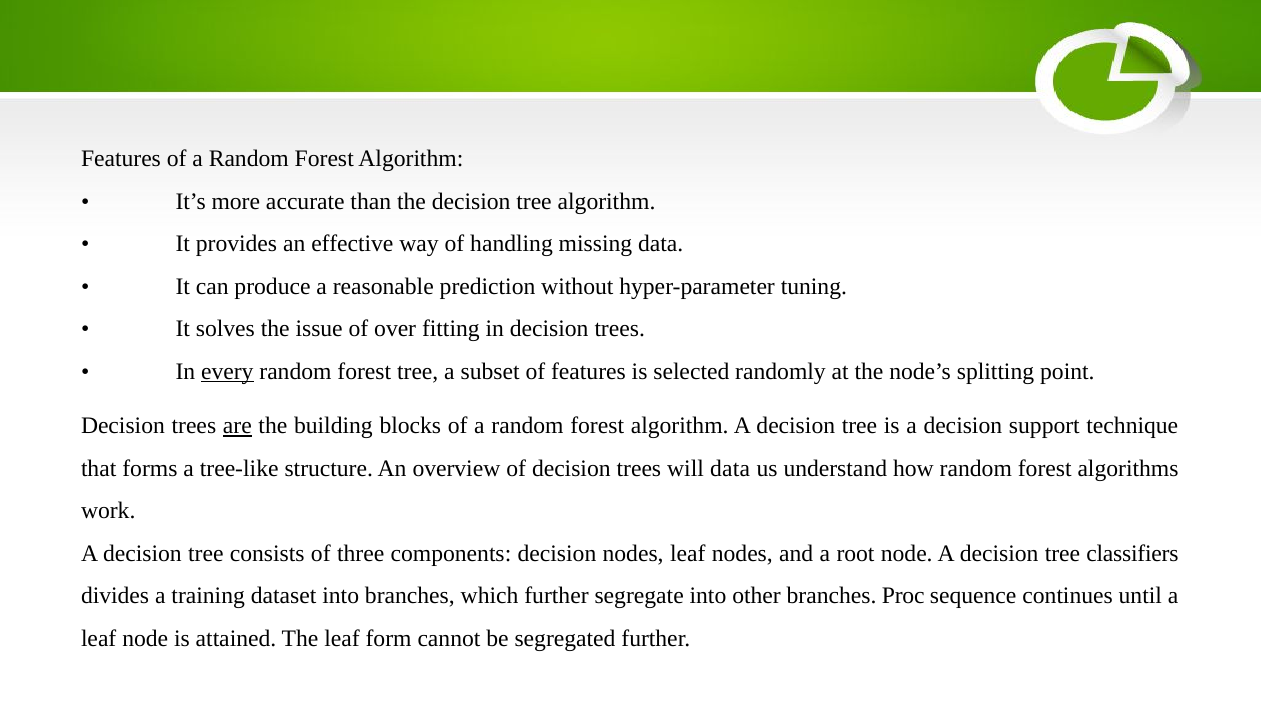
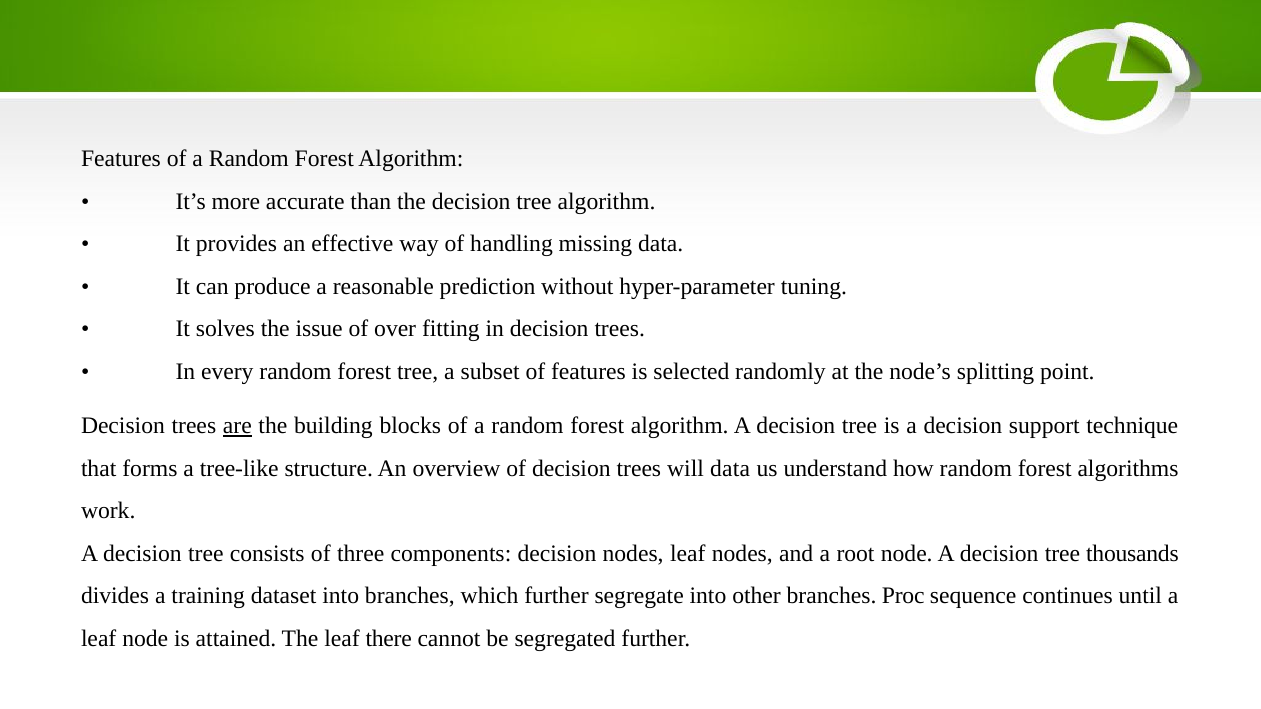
every underline: present -> none (227, 372)
classifiers: classifiers -> thousands (1132, 554)
form: form -> there (389, 639)
